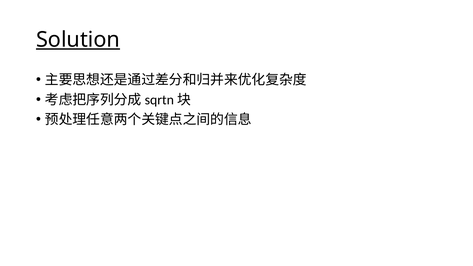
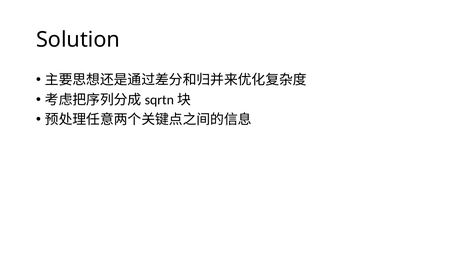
Solution underline: present -> none (78, 40)
